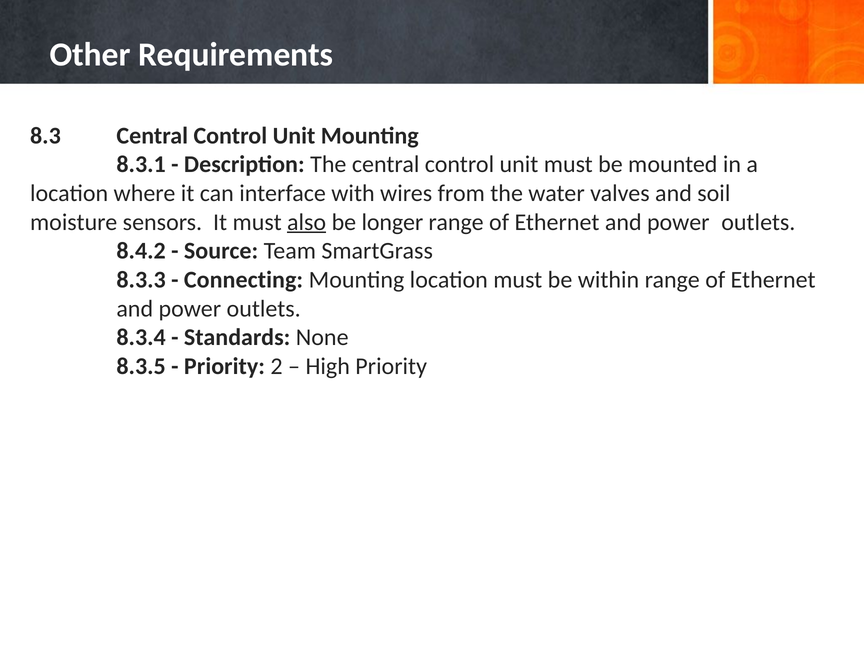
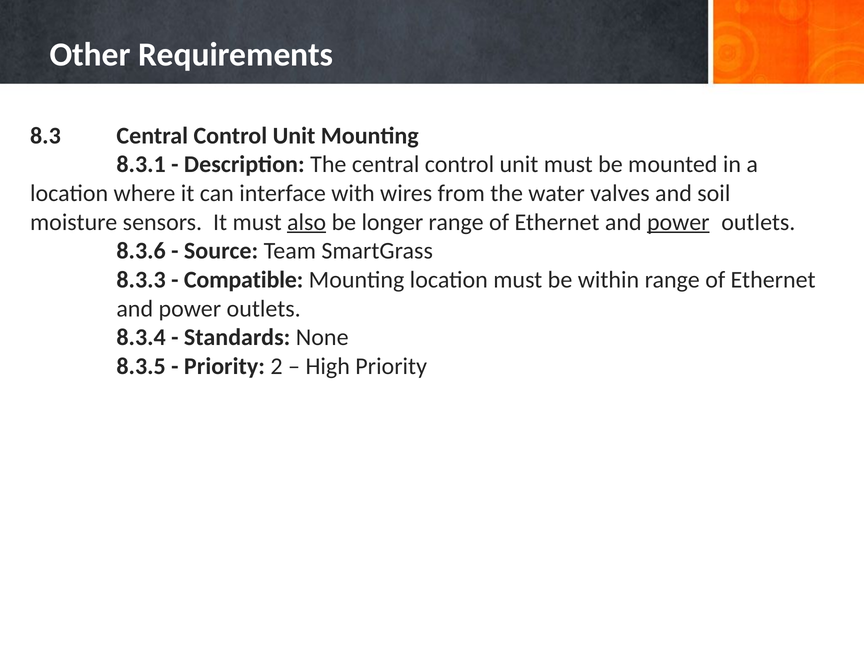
power underline: none -> present (678, 222)
8.4.2: 8.4.2 -> 8.3.6 (141, 251)
Connecting: Connecting -> Compatible (244, 280)
